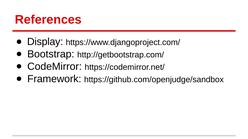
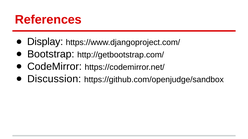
Framework: Framework -> Discussion (54, 79)
